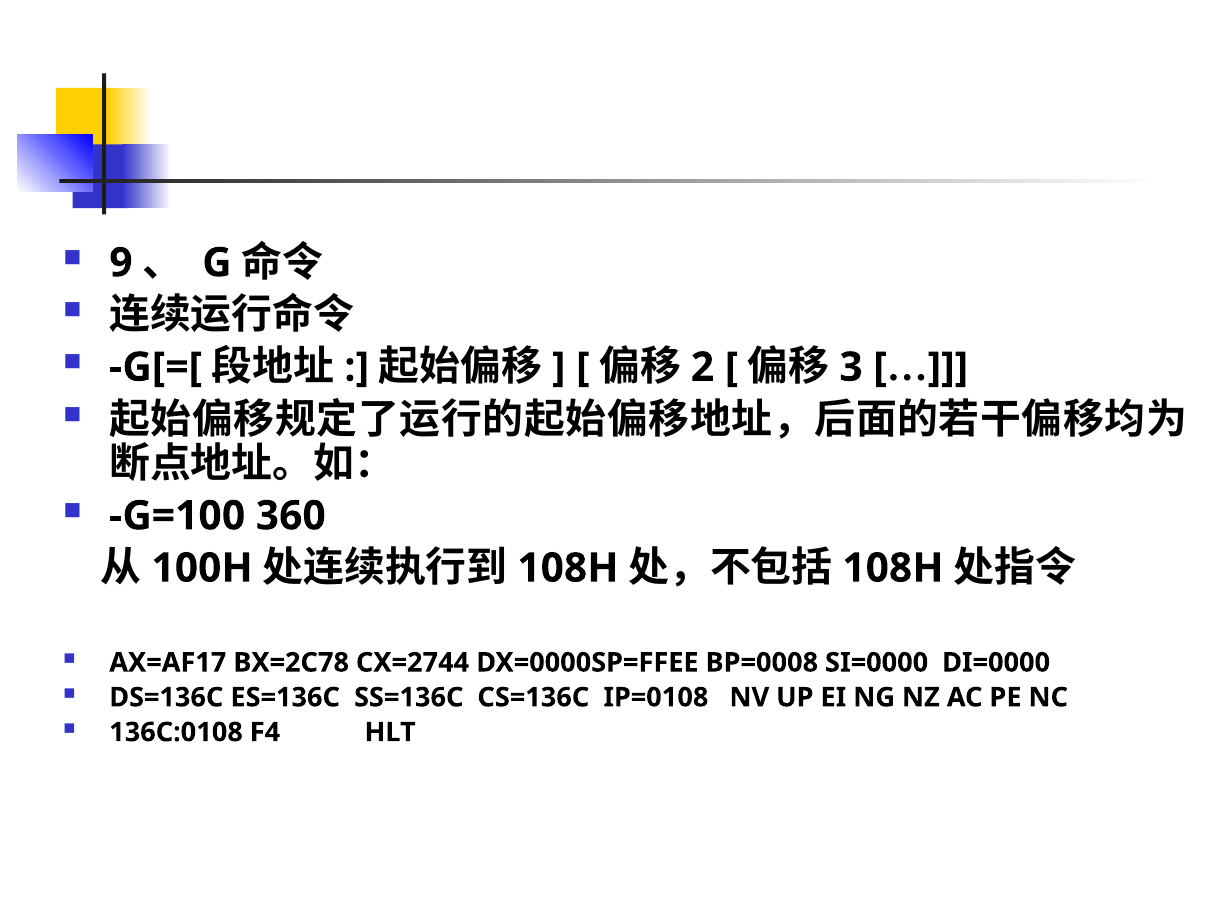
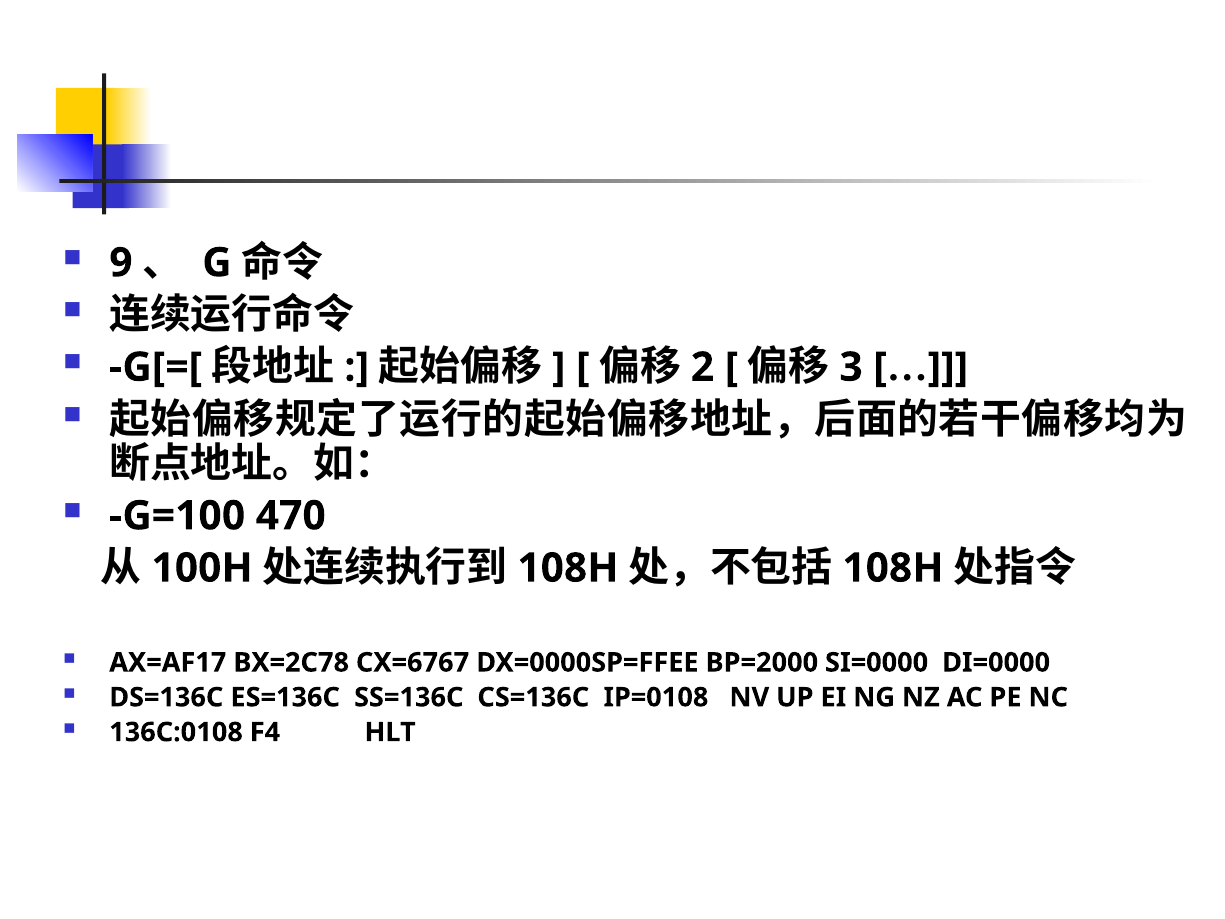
360: 360 -> 470 (291, 516)
CX=2744: CX=2744 -> CX=6767 (413, 662)
BP=0008: BP=0008 -> BP=2000 (762, 662)
